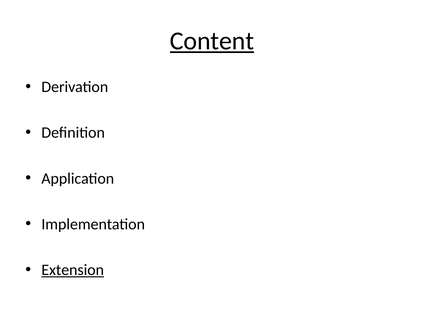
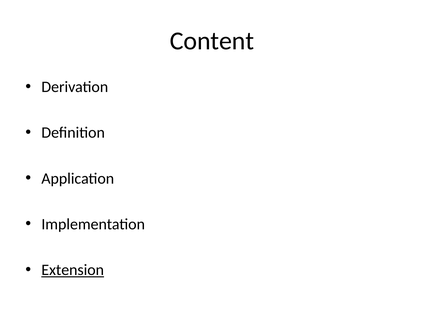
Content underline: present -> none (212, 41)
